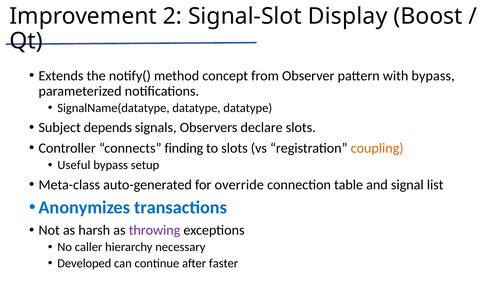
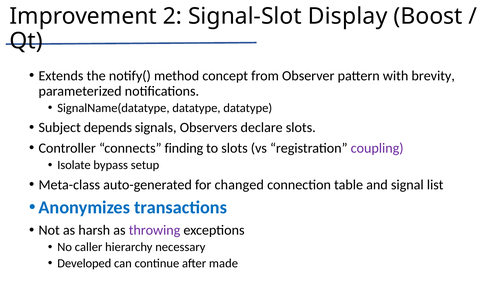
with bypass: bypass -> brevity (433, 76)
coupling colour: orange -> purple (377, 148)
Useful: Useful -> Isolate (74, 165)
override: override -> changed (239, 185)
faster: faster -> made (224, 263)
